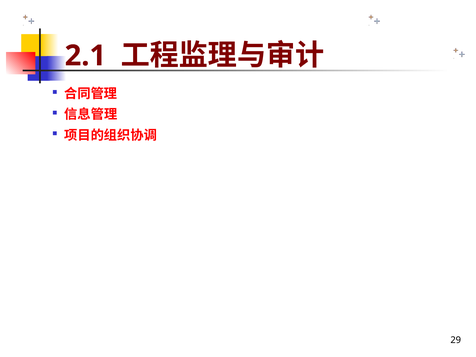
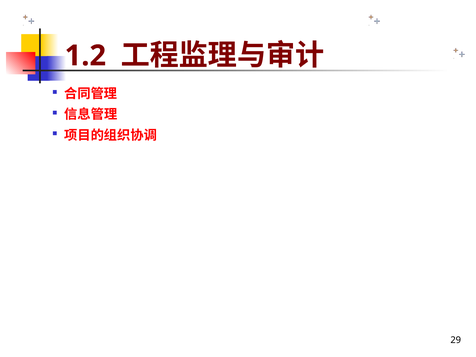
2.1: 2.1 -> 1.2 (85, 56)
